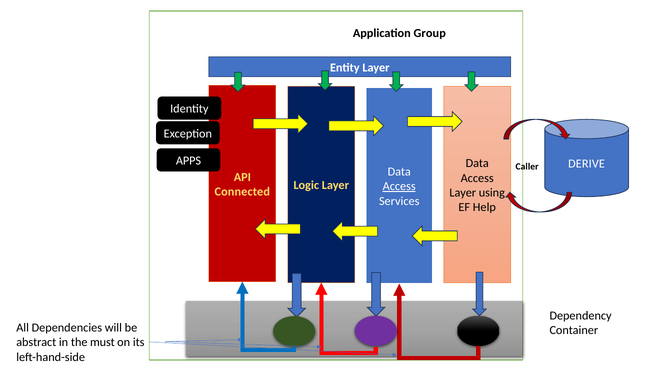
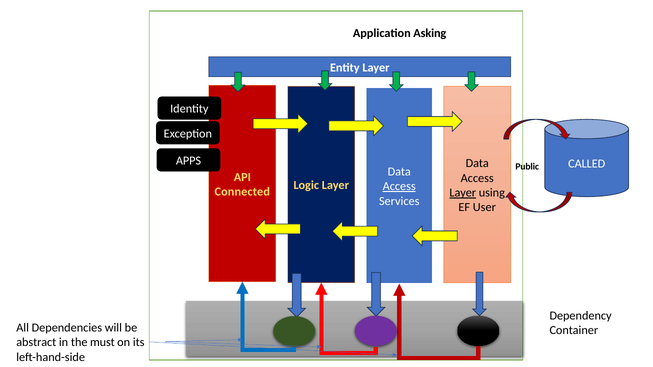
Group: Group -> Asking (430, 33)
DERIVE: DERIVE -> CALLED (587, 164)
Caller: Caller -> Public (527, 167)
Layer underline: none -> present (463, 193)
Help: Help -> User (484, 208)
